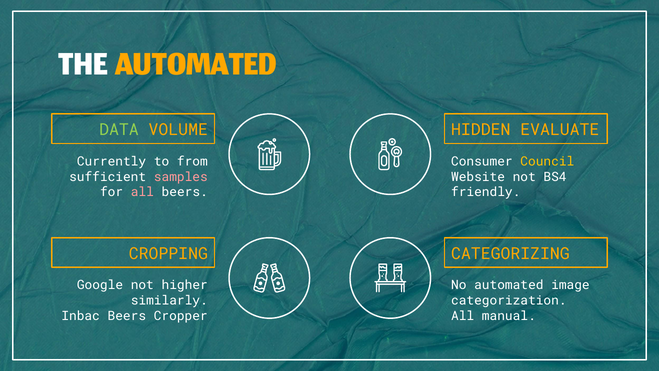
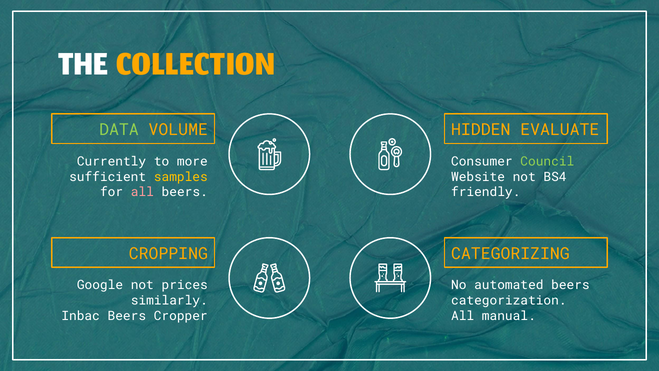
THE AUTOMATED: AUTOMATED -> COLLECTION (196, 57)
from: from -> more (192, 161)
Council colour: yellow -> light green (547, 161)
samples colour: pink -> yellow (181, 177)
higher: higher -> prices (185, 285)
automated image: image -> beers (570, 285)
